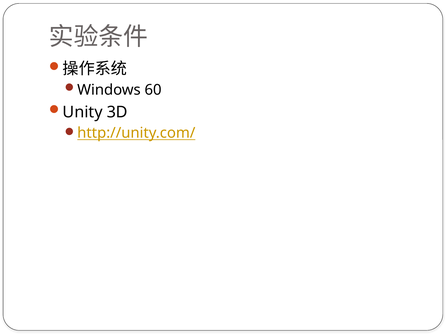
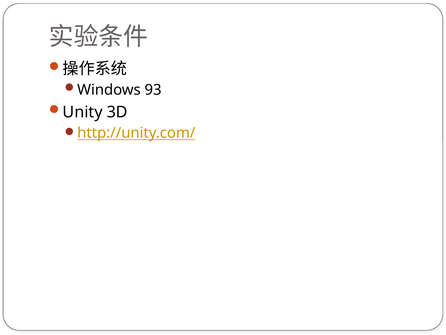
60: 60 -> 93 (153, 90)
